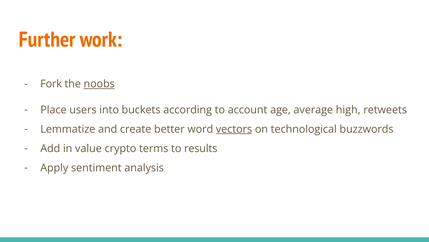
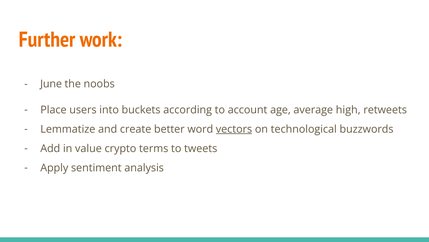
Fork: Fork -> June (51, 84)
noobs underline: present -> none (99, 84)
results: results -> tweets (201, 148)
